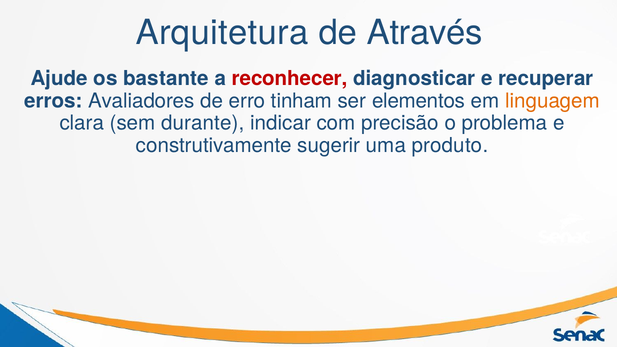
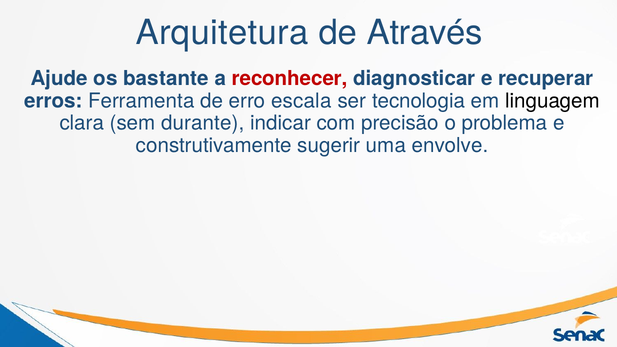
Avaliadores: Avaliadores -> Ferramenta (141, 101)
tinham: tinham -> escala (301, 101)
elementos: elementos -> tecnologia (419, 101)
linguagem colour: orange -> black (553, 101)
produto: produto -> envolve (450, 145)
